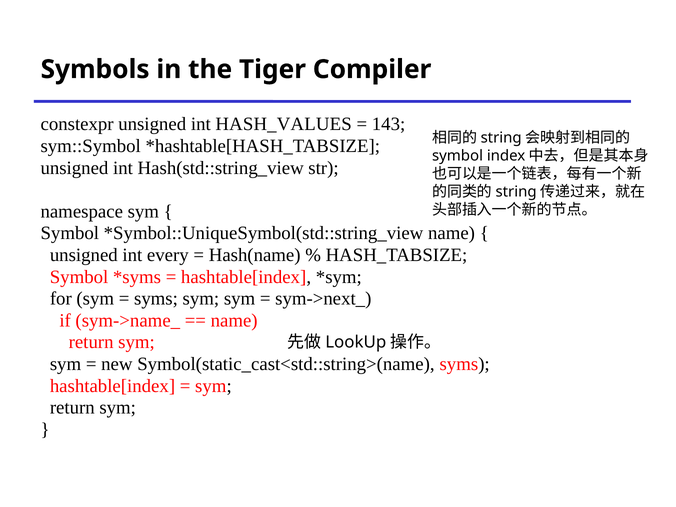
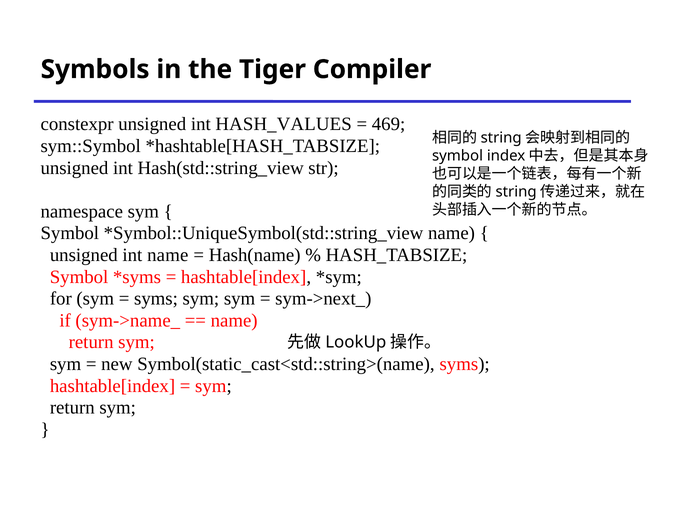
143: 143 -> 469 (389, 124)
int every: every -> name (168, 255)
